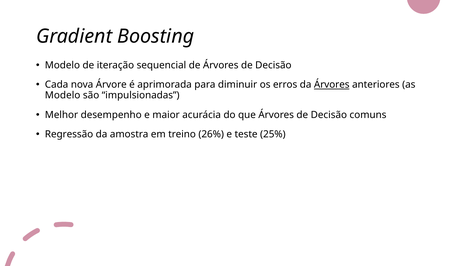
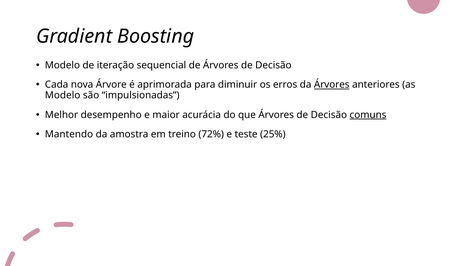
comuns underline: none -> present (368, 115)
Regressão: Regressão -> Mantendo (69, 134)
26%: 26% -> 72% (211, 134)
